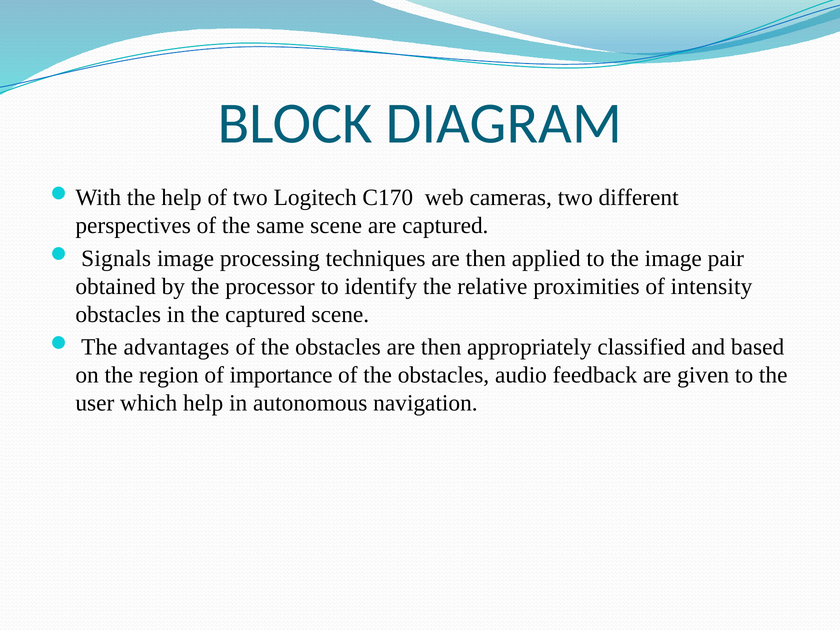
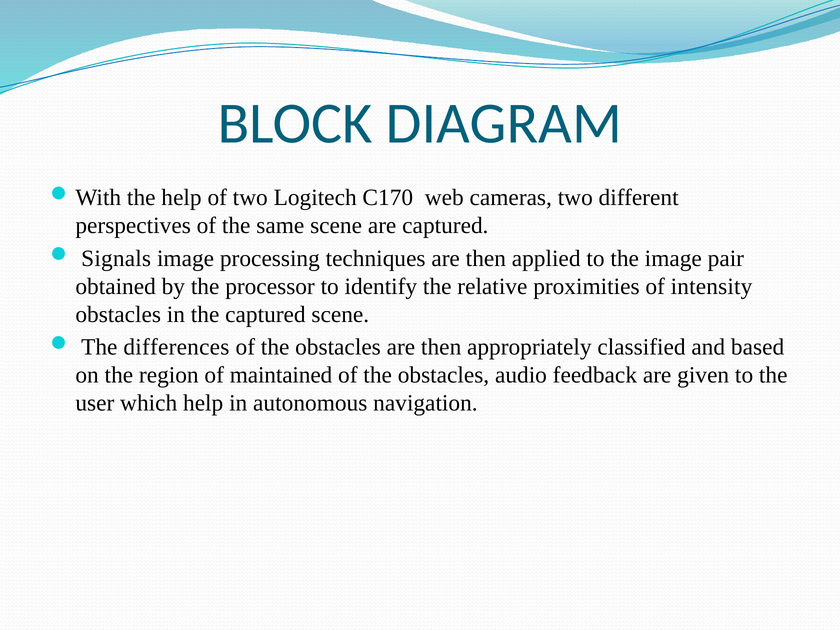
advantages: advantages -> differences (176, 347)
importance: importance -> maintained (281, 375)
